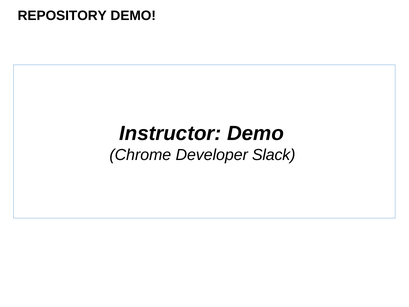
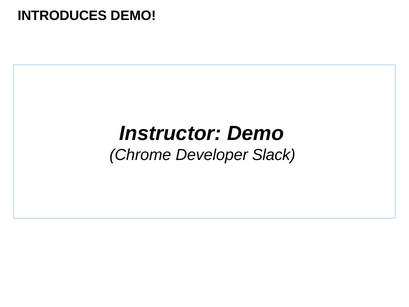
REPOSITORY: REPOSITORY -> INTRODUCES (62, 16)
